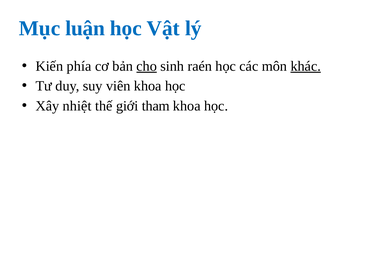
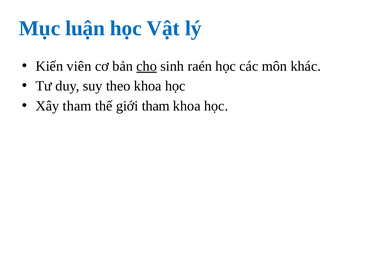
phía: phía -> viên (79, 66)
khác underline: present -> none (306, 66)
viên: viên -> theo (118, 86)
Xây nhiệt: nhiệt -> tham (77, 106)
